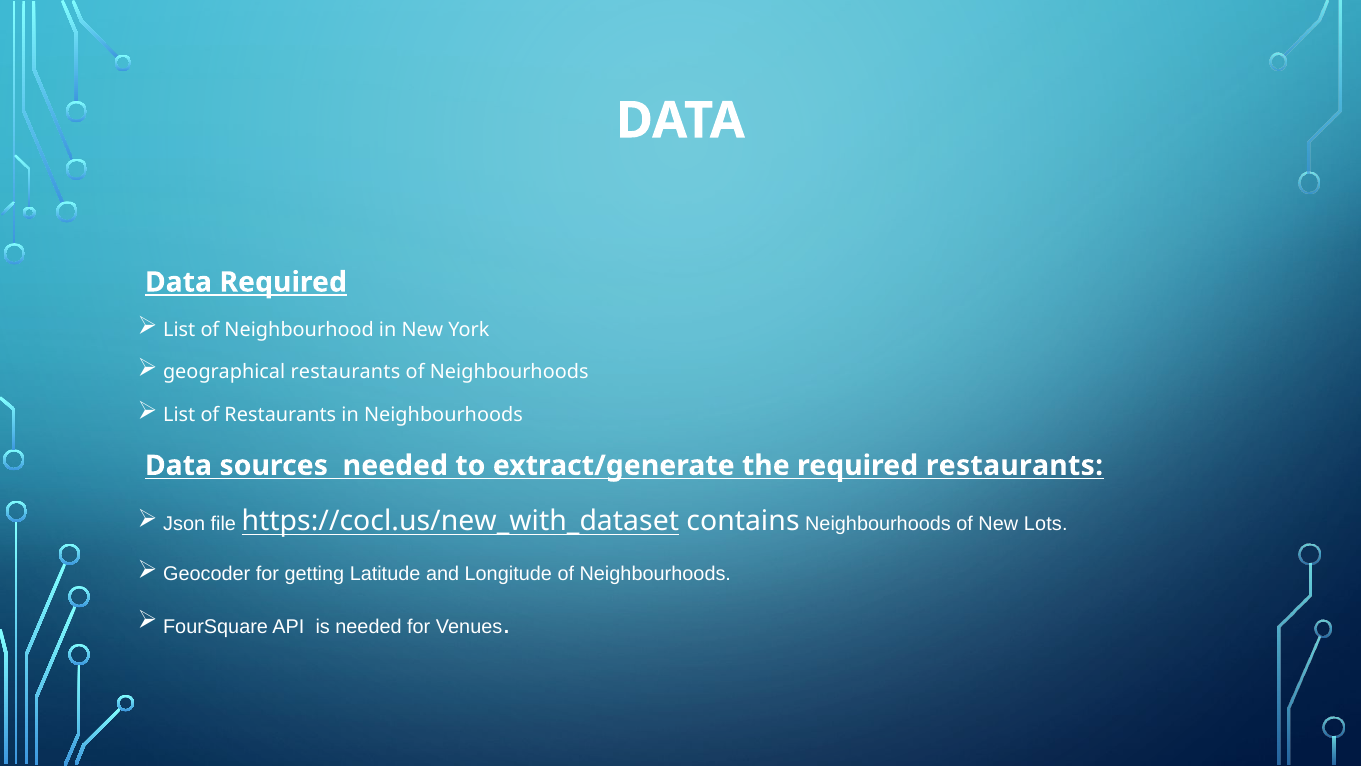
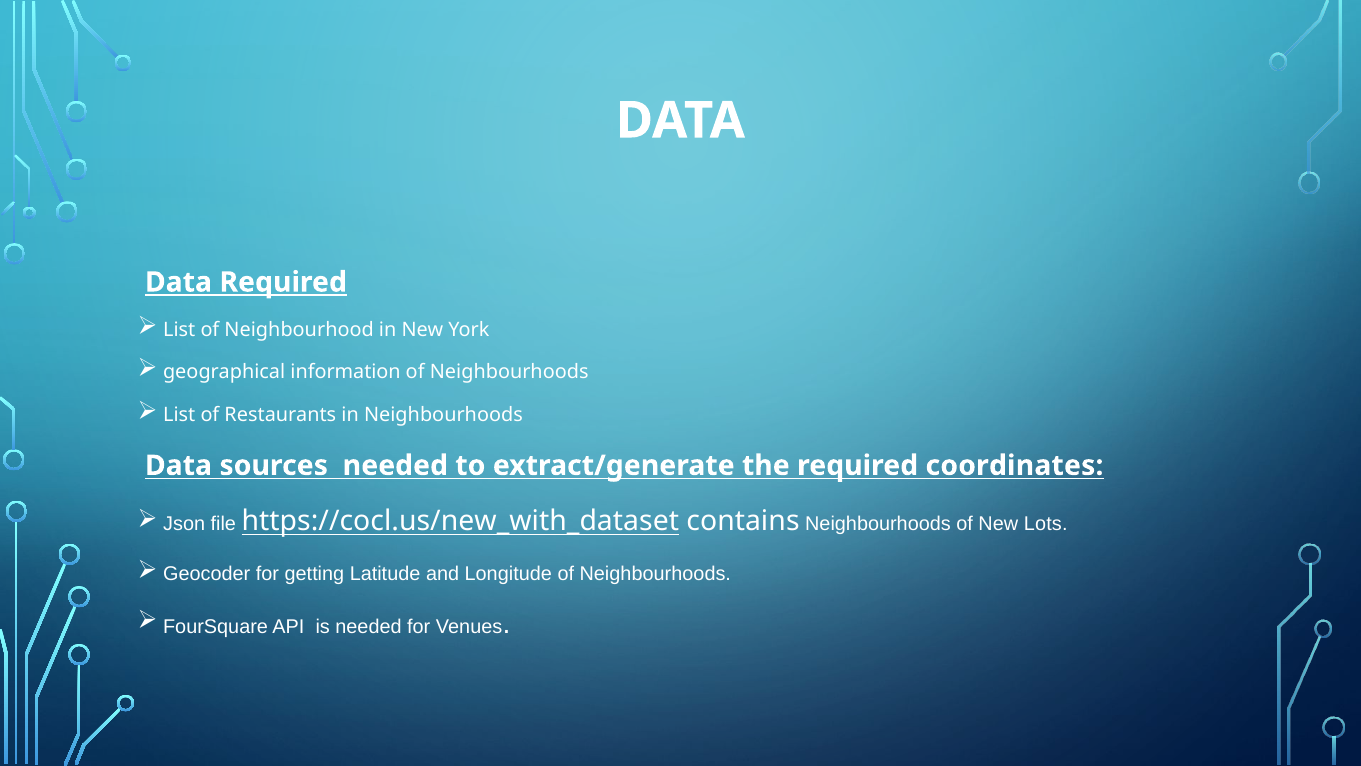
geographical restaurants: restaurants -> information (346, 372)
required restaurants: restaurants -> coordinates (1014, 465)
